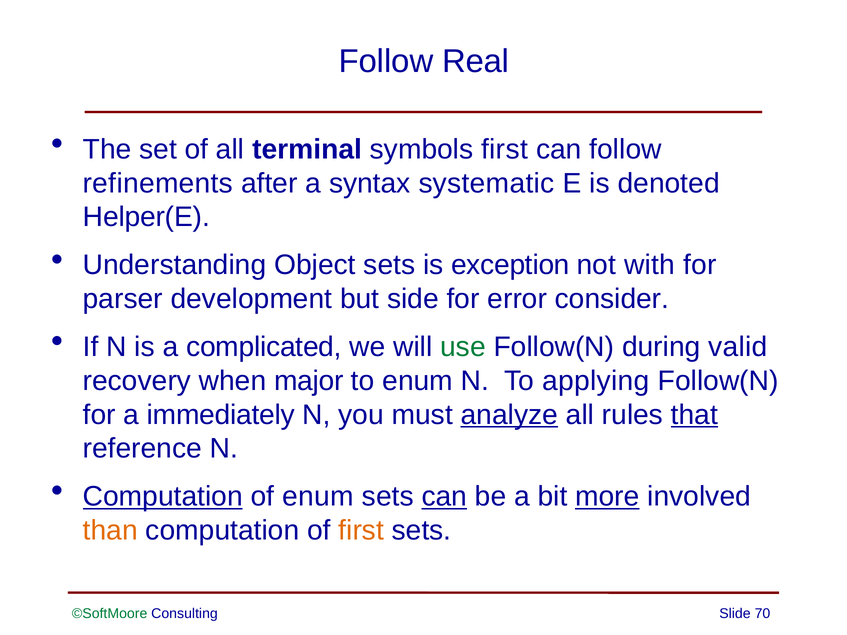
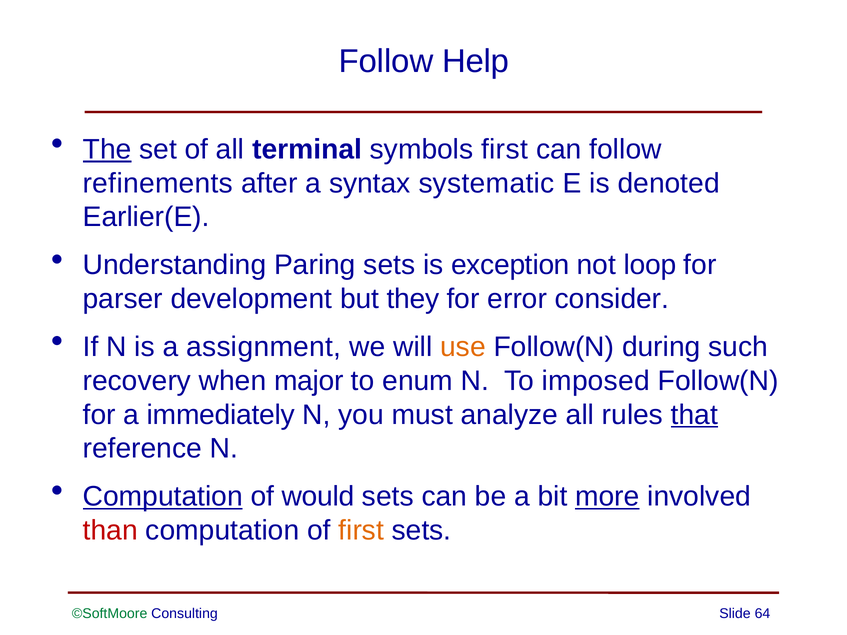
Real: Real -> Help (476, 62)
The underline: none -> present (107, 150)
Helper(E: Helper(E -> Earlier(E (146, 217)
Object: Object -> Paring (315, 265)
with: with -> loop (650, 265)
side: side -> they (413, 299)
complicated: complicated -> assignment (264, 347)
use colour: green -> orange (463, 347)
valid: valid -> such (738, 347)
applying: applying -> imposed (596, 381)
analyze underline: present -> none (509, 415)
of enum: enum -> would (318, 497)
can underline: present -> none (444, 497)
than colour: orange -> red (110, 531)
70: 70 -> 64 (762, 614)
